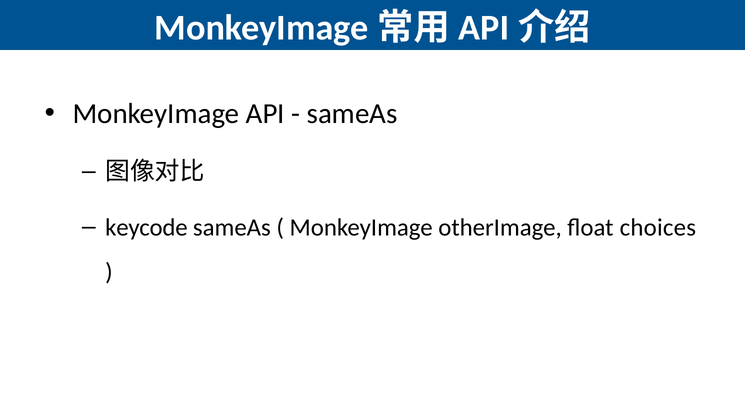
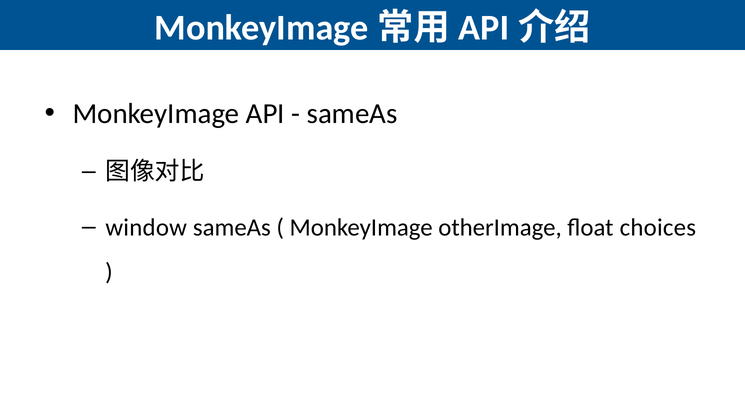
keycode: keycode -> window (146, 228)
